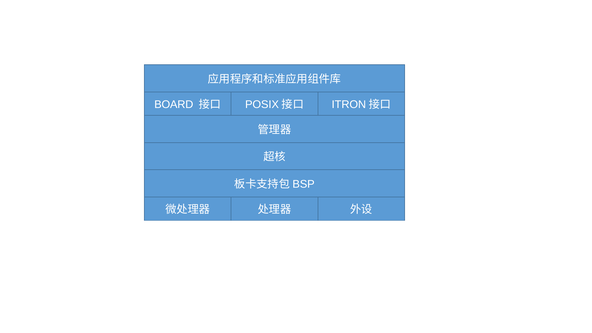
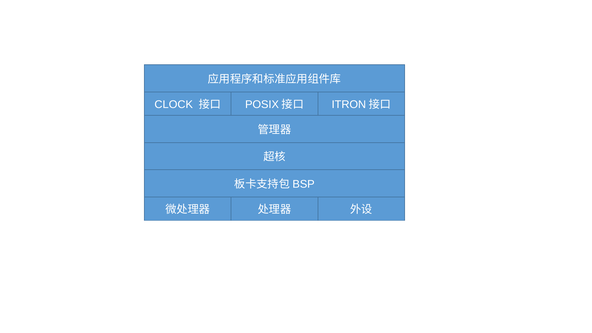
BOARD: BOARD -> CLOCK (174, 104)
